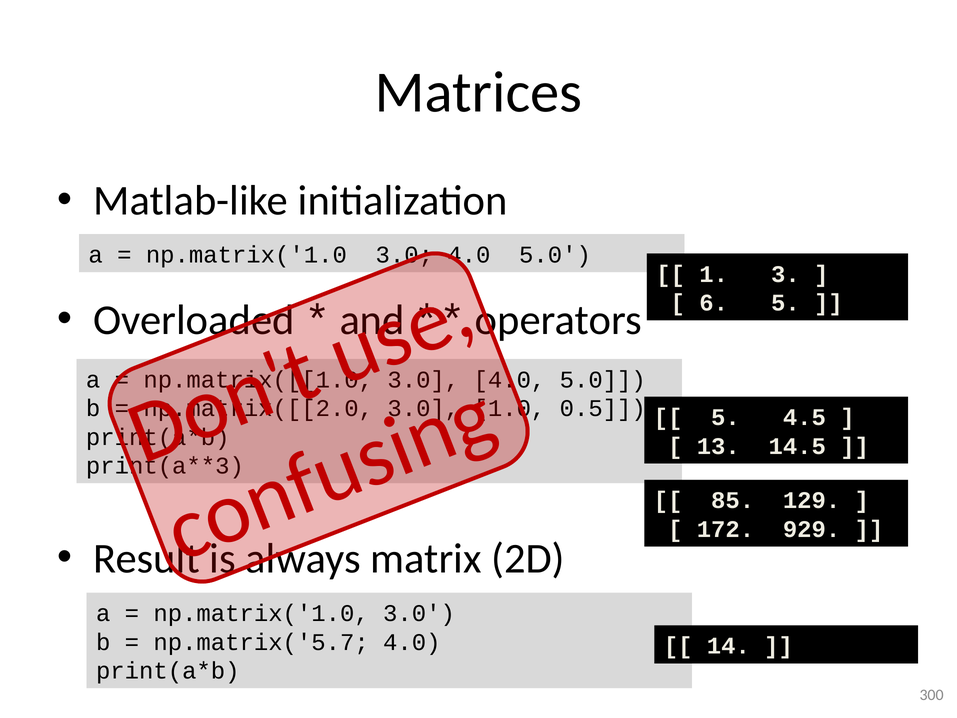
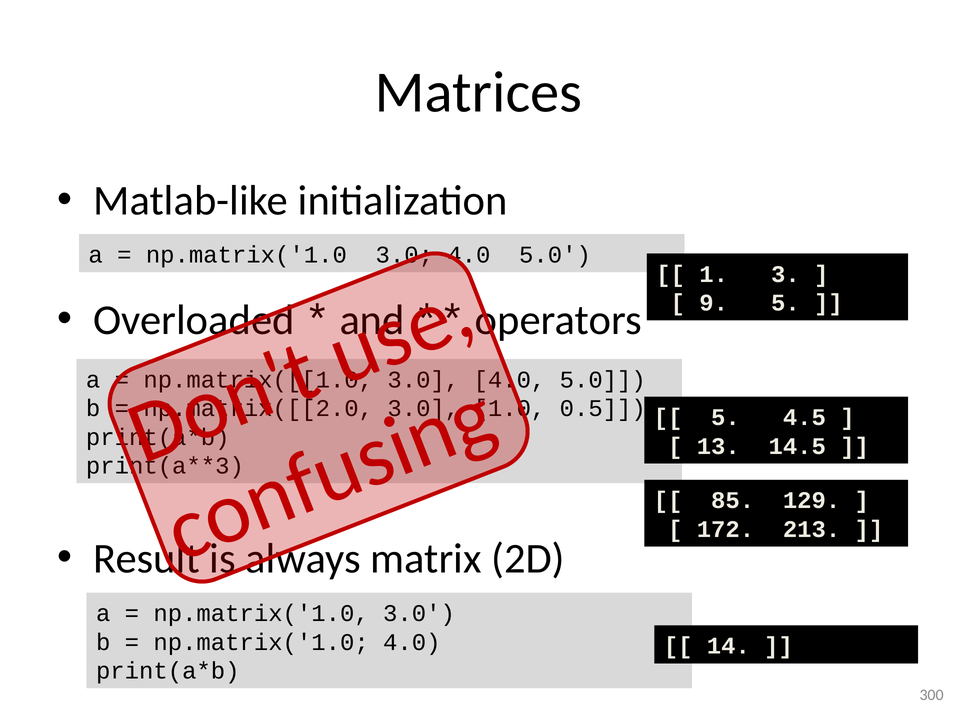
6: 6 -> 9 (714, 303)
929: 929 -> 213 (812, 529)
np.matrix('5.7: np.matrix('5.7 -> np.matrix('1.0 (261, 642)
